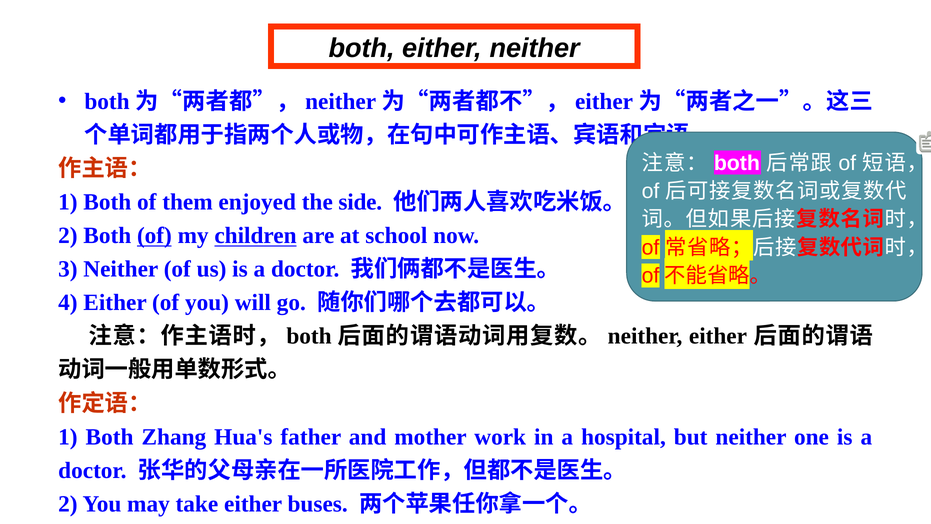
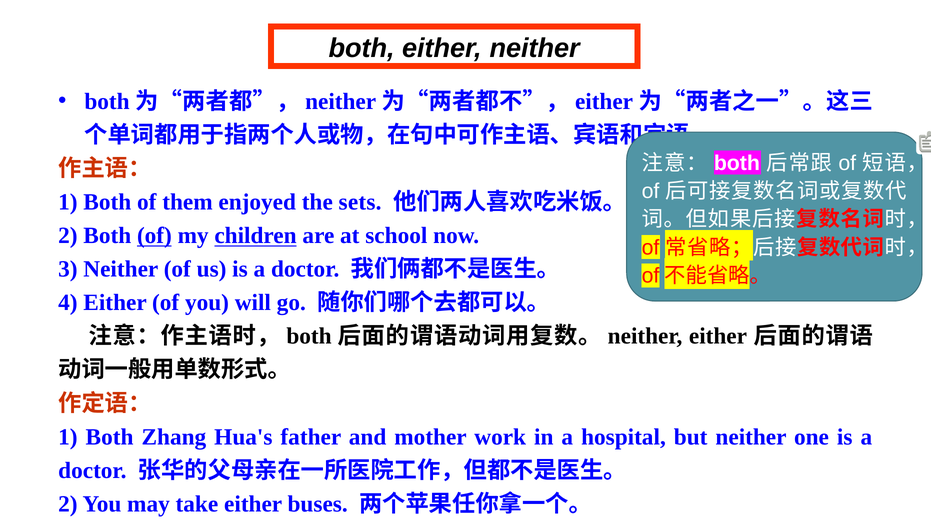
side: side -> sets (360, 202)
